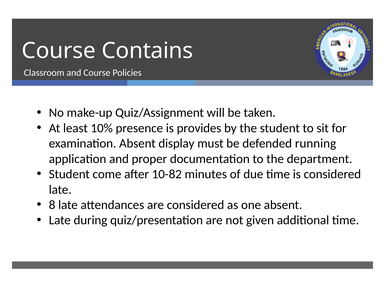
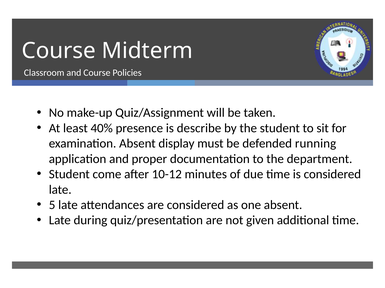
Contains: Contains -> Midterm (147, 51)
10%: 10% -> 40% (102, 128)
provides: provides -> describe (199, 128)
10-82: 10-82 -> 10-12 (167, 175)
8: 8 -> 5 (52, 205)
